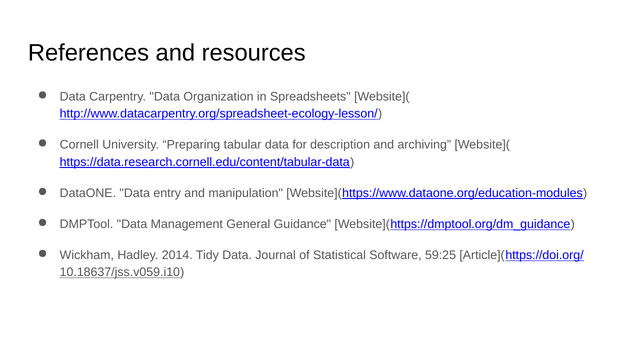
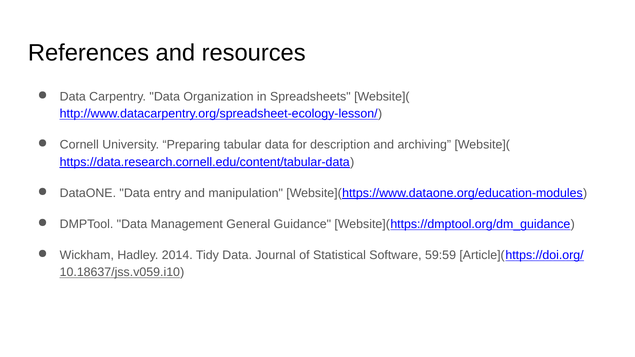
59:25: 59:25 -> 59:59 (441, 255)
